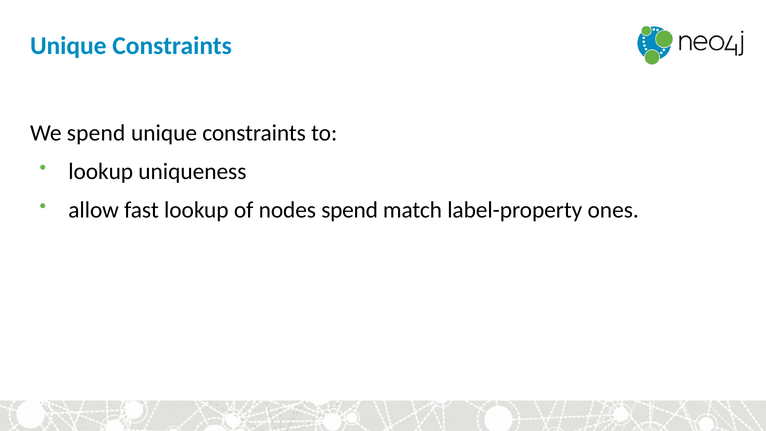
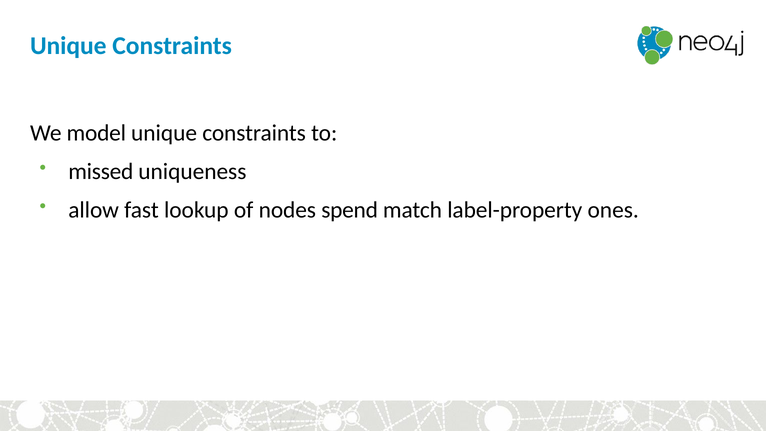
We spend: spend -> model (96, 133)
lookup: lookup -> missed (101, 171)
